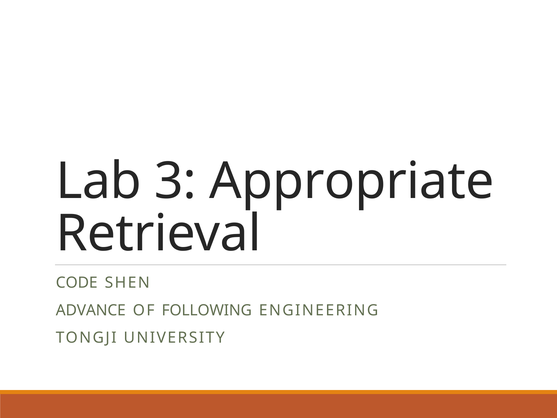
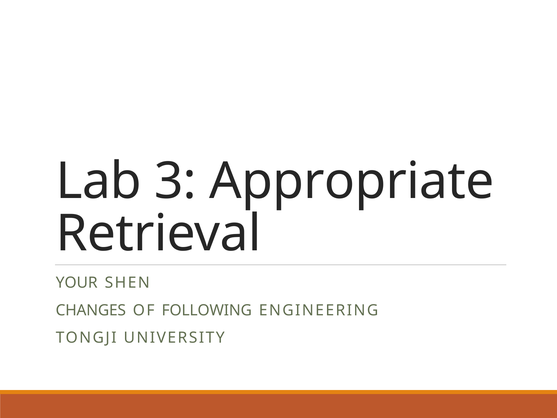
CODE: CODE -> YOUR (77, 282)
ADVANCE: ADVANCE -> CHANGES (91, 310)
